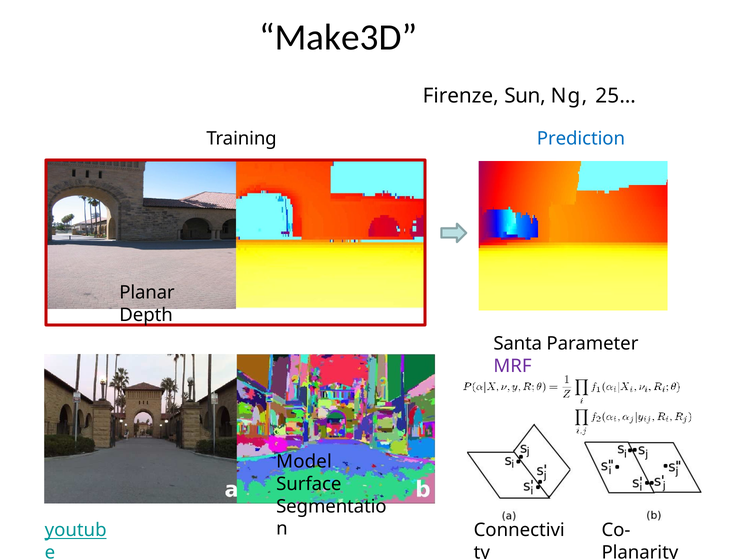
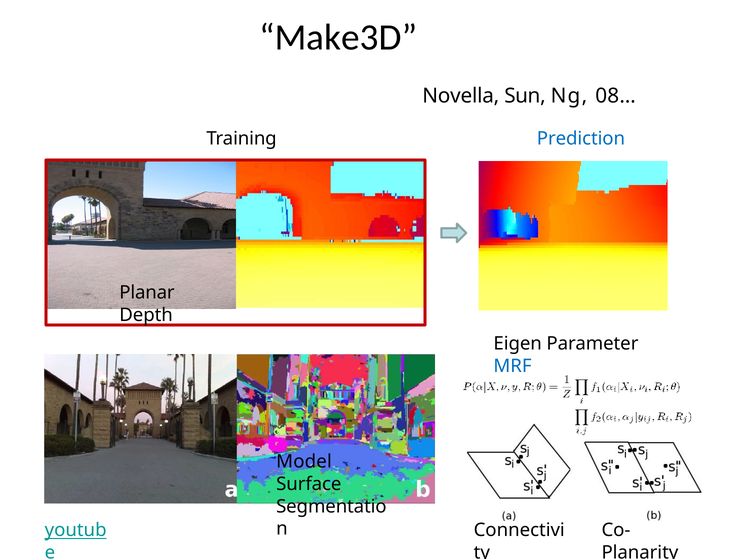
Firenze: Firenze -> Novella (461, 96)
25…: 25… -> 08… (616, 96)
Santa: Santa -> Eigen (518, 344)
MRF colour: purple -> blue (513, 366)
